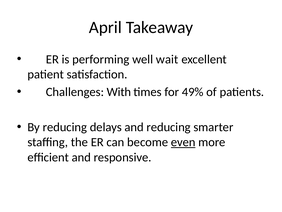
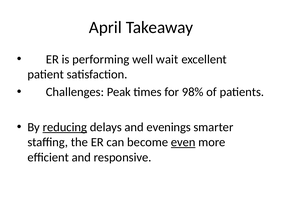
With: With -> Peak (119, 92)
49%: 49% -> 98% (193, 92)
reducing underline: none -> present (65, 127)
and reducing: reducing -> evenings (169, 127)
